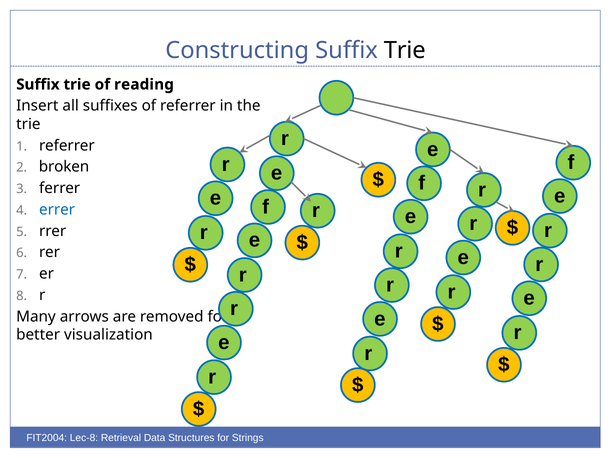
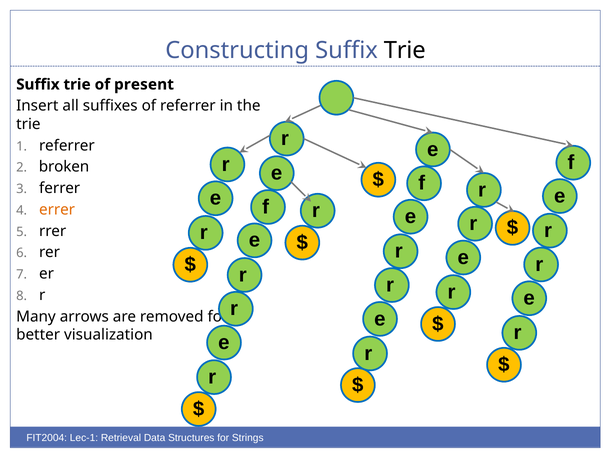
reading: reading -> present (144, 85)
errer colour: blue -> orange (57, 210)
Lec-8: Lec-8 -> Lec-1 (84, 438)
